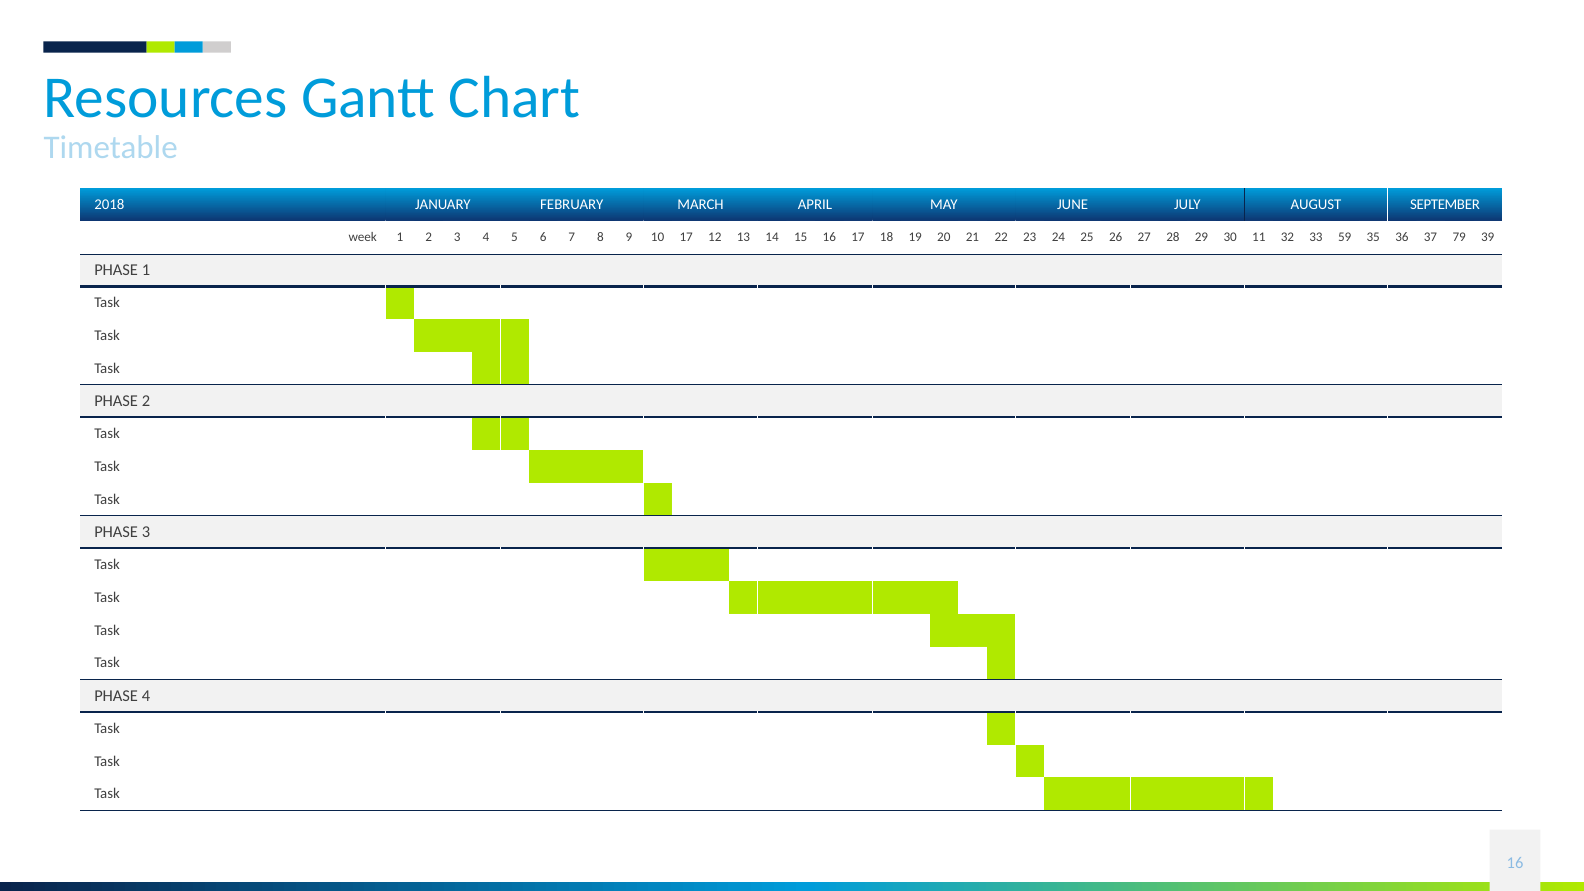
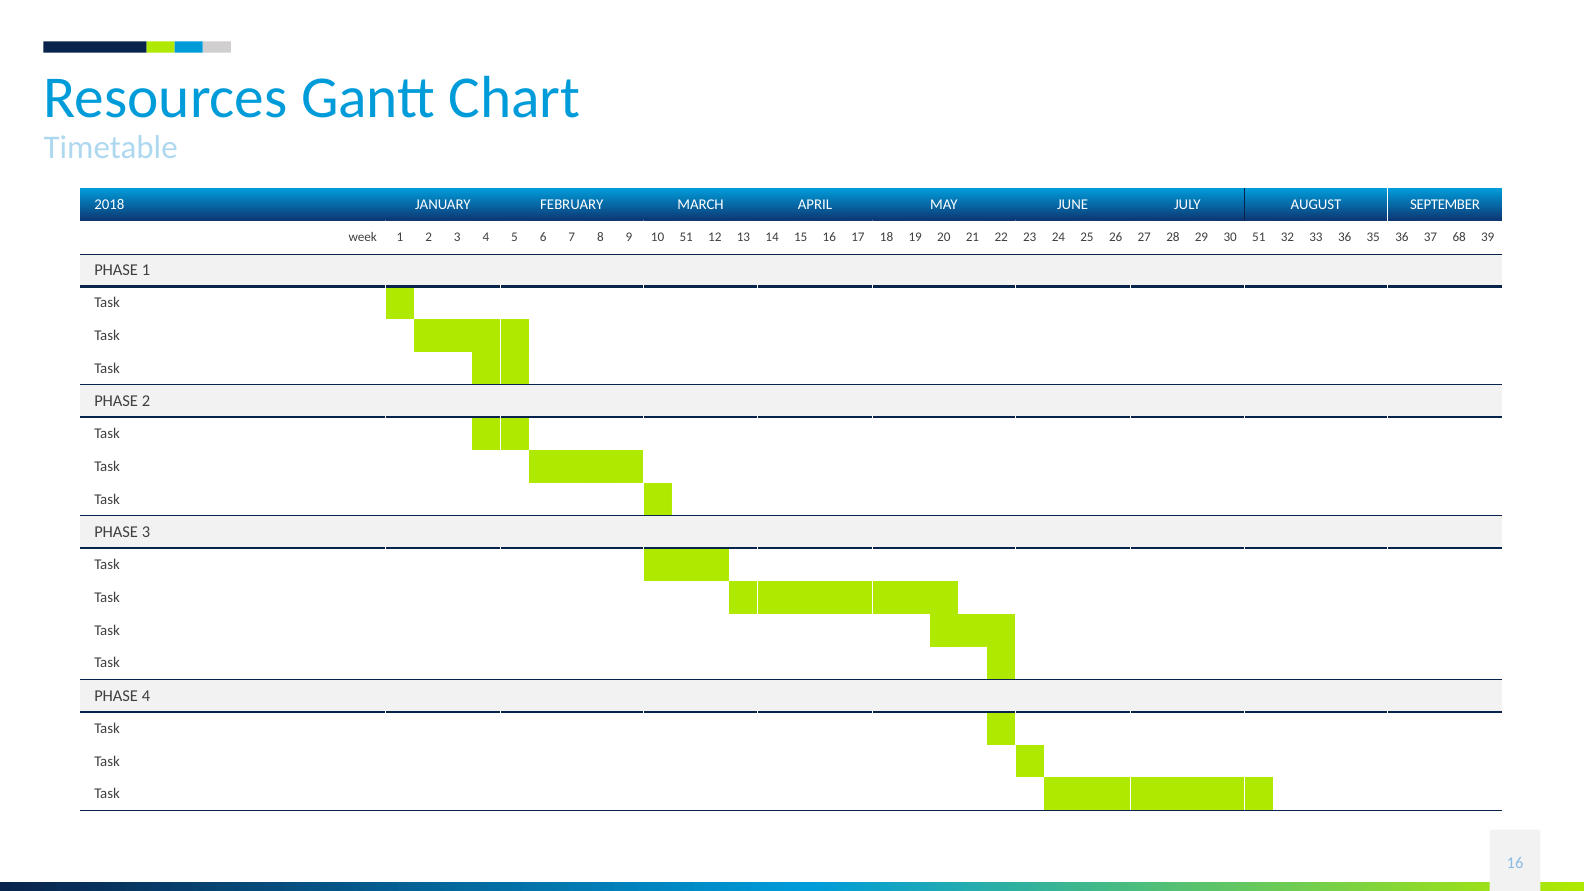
10 17: 17 -> 51 (686, 238)
30 11: 11 -> 51 (1259, 238)
33 59: 59 -> 36 (1345, 238)
79: 79 -> 68 (1459, 238)
